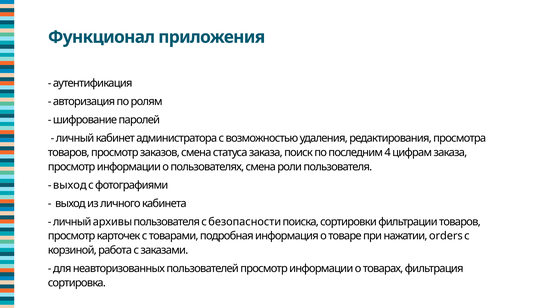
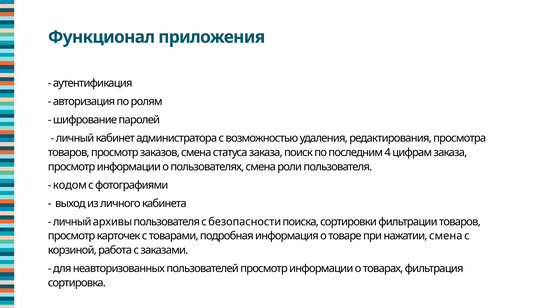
выход: выход -> кодом (70, 185)
нажатии orders: orders -> смена (446, 236)
